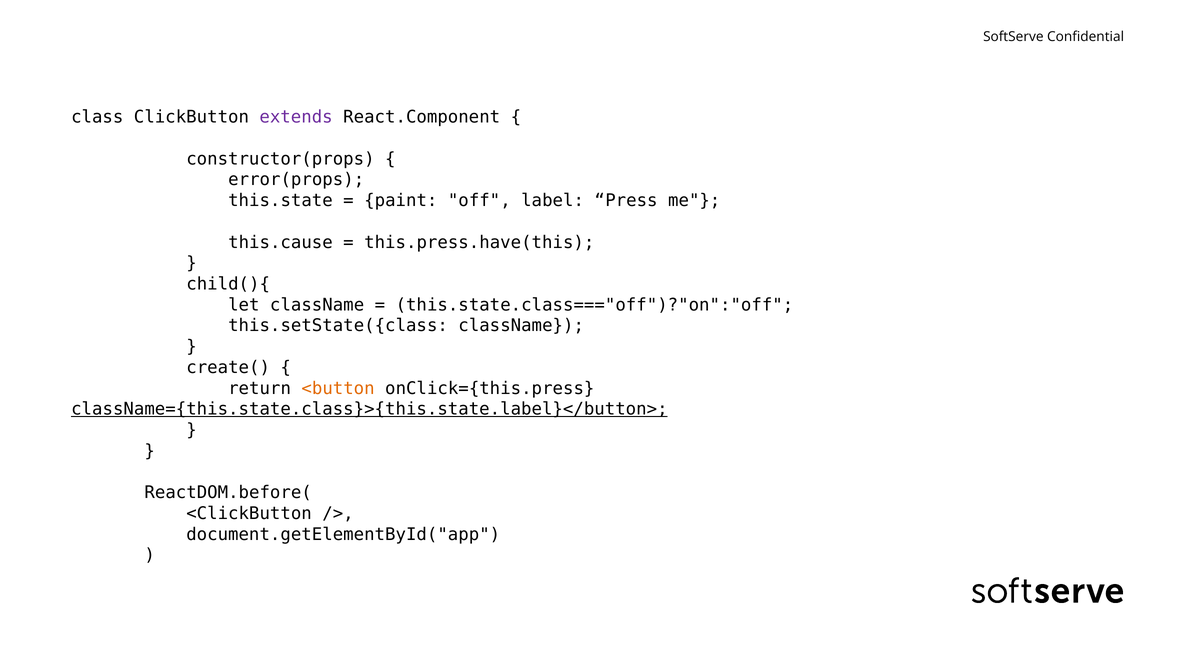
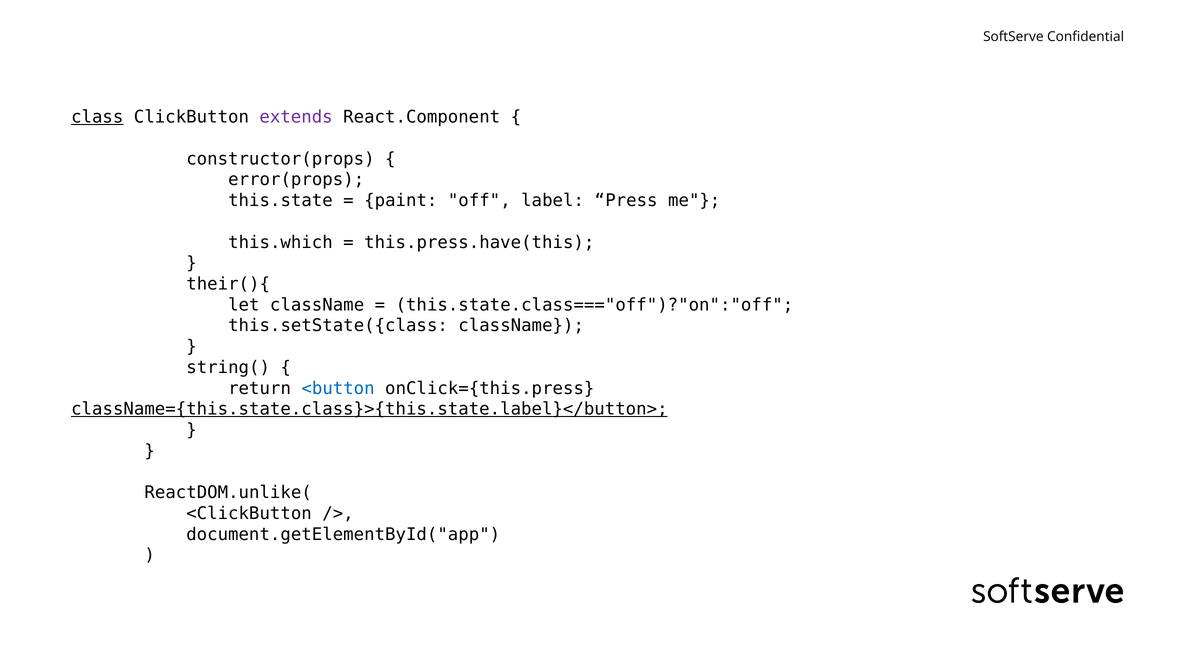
class underline: none -> present (97, 117)
this.cause: this.cause -> this.which (280, 242)
child(){: child(){ -> their(){ (228, 284)
create(: create( -> string( (228, 367)
<button colour: orange -> blue (338, 388)
ReactDOM.before(: ReactDOM.before( -> ReactDOM.unlike( (228, 492)
